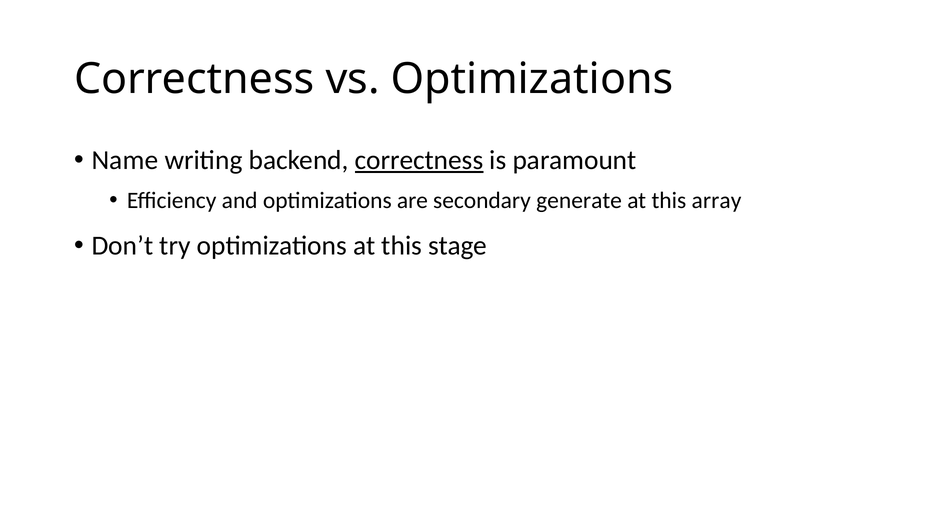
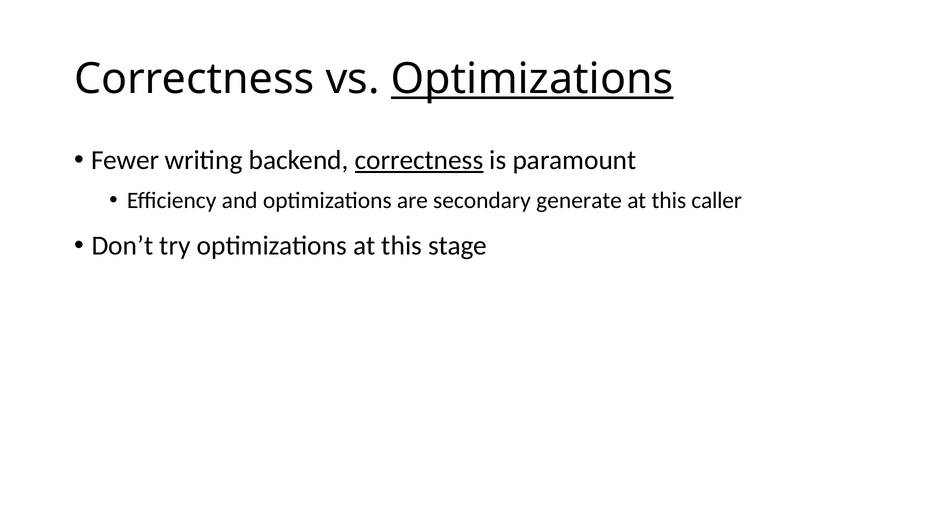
Optimizations underline: none -> present (532, 79)
Name: Name -> Fewer (125, 160)
array: array -> caller (717, 200)
